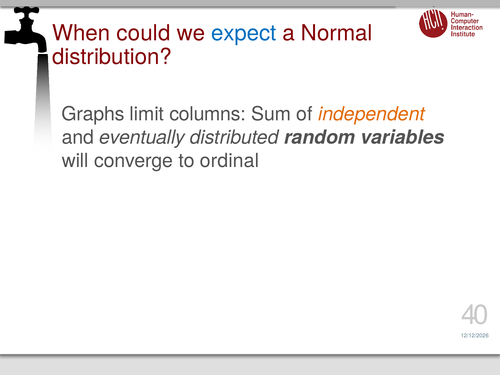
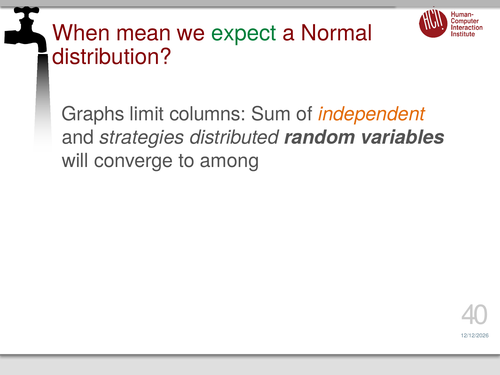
could: could -> mean (144, 33)
expect colour: blue -> green (244, 33)
eventually: eventually -> strategies (142, 137)
ordinal: ordinal -> among (230, 161)
